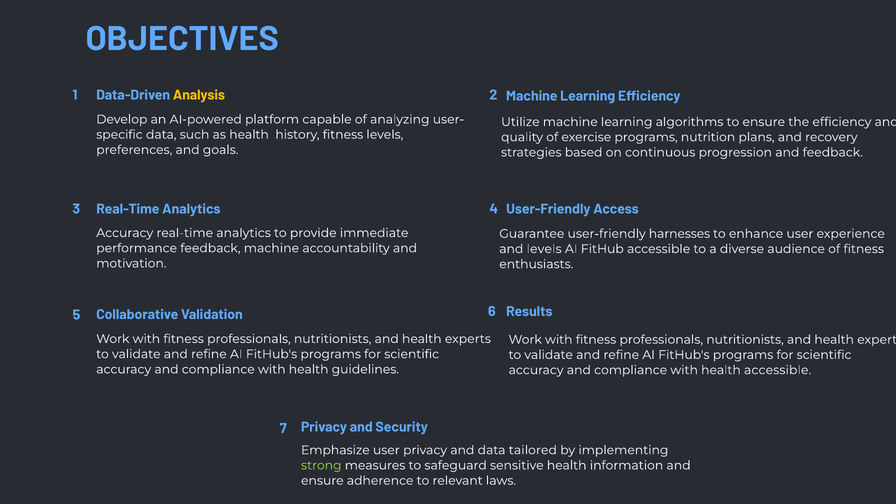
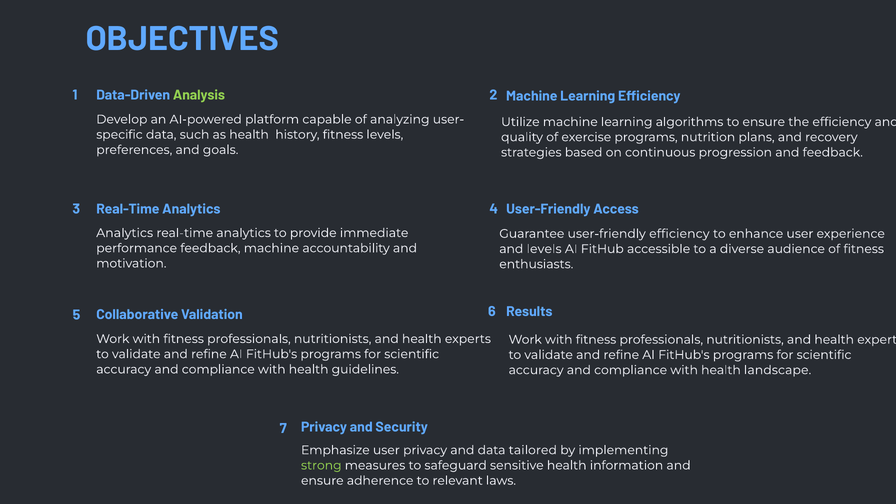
Analysis colour: yellow -> light green (199, 95)
Accuracy: Accuracy -> Analytics (125, 233)
user-friendly harnesses: harnesses -> efficiency (679, 234)
health accessible: accessible -> landscape (778, 370)
